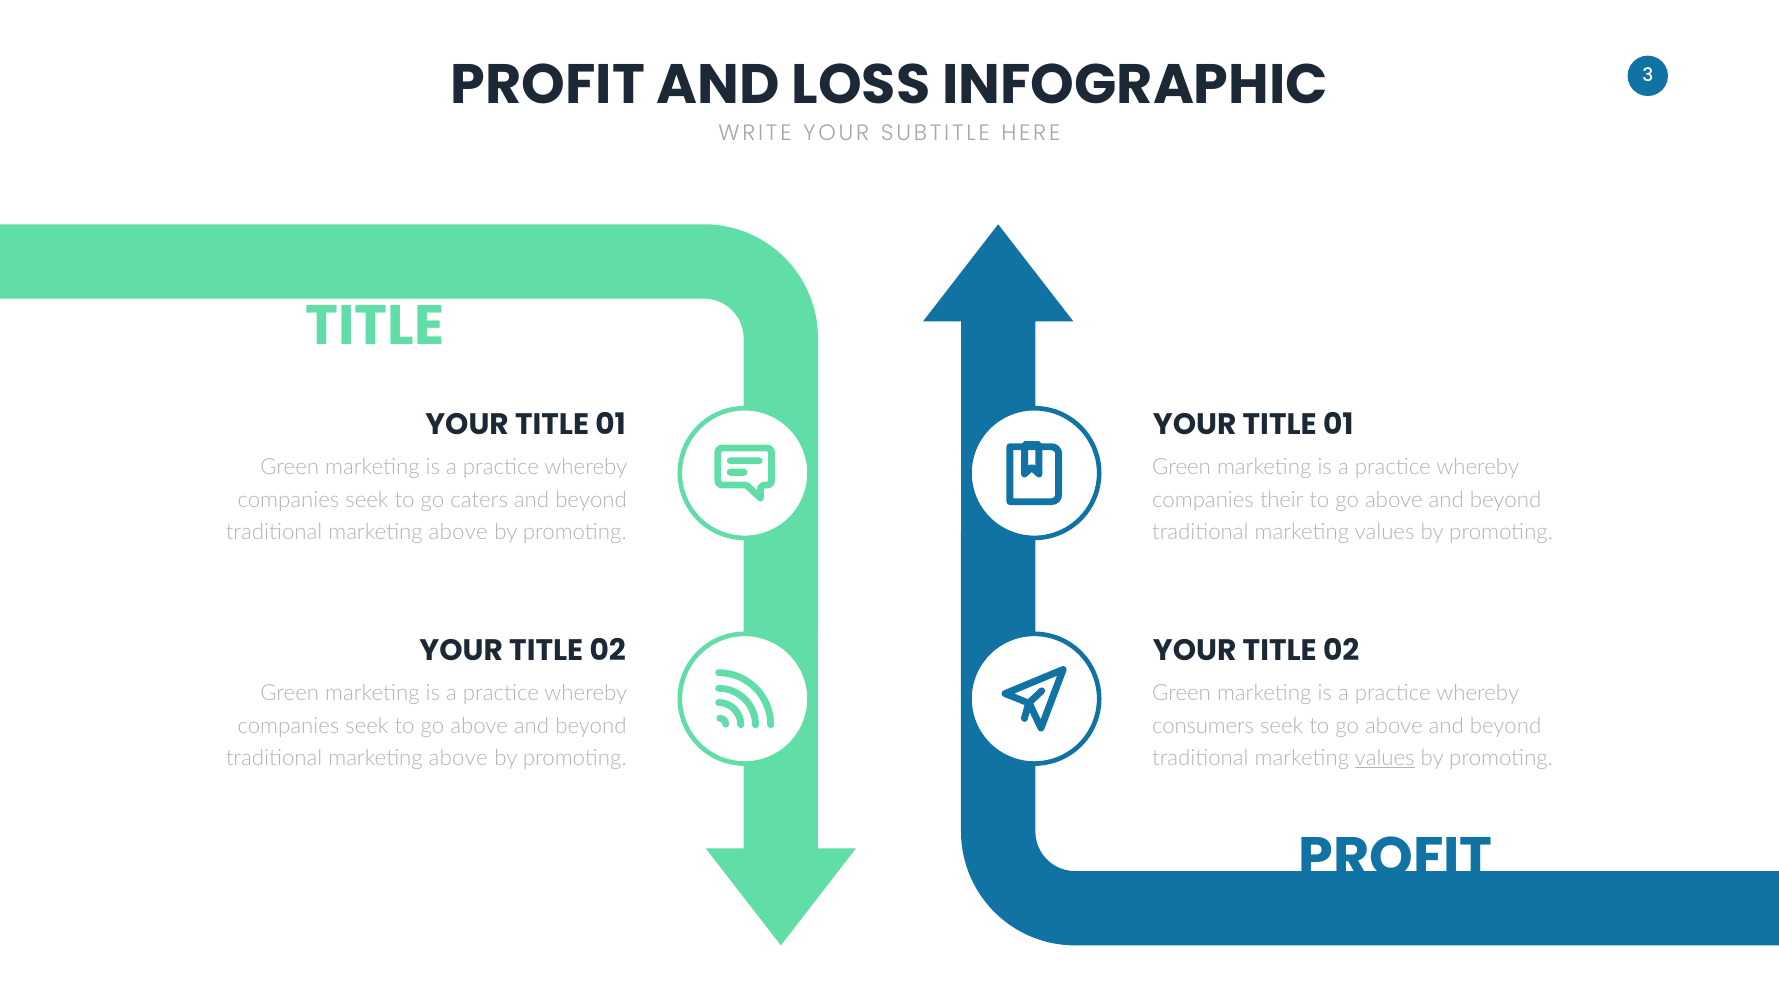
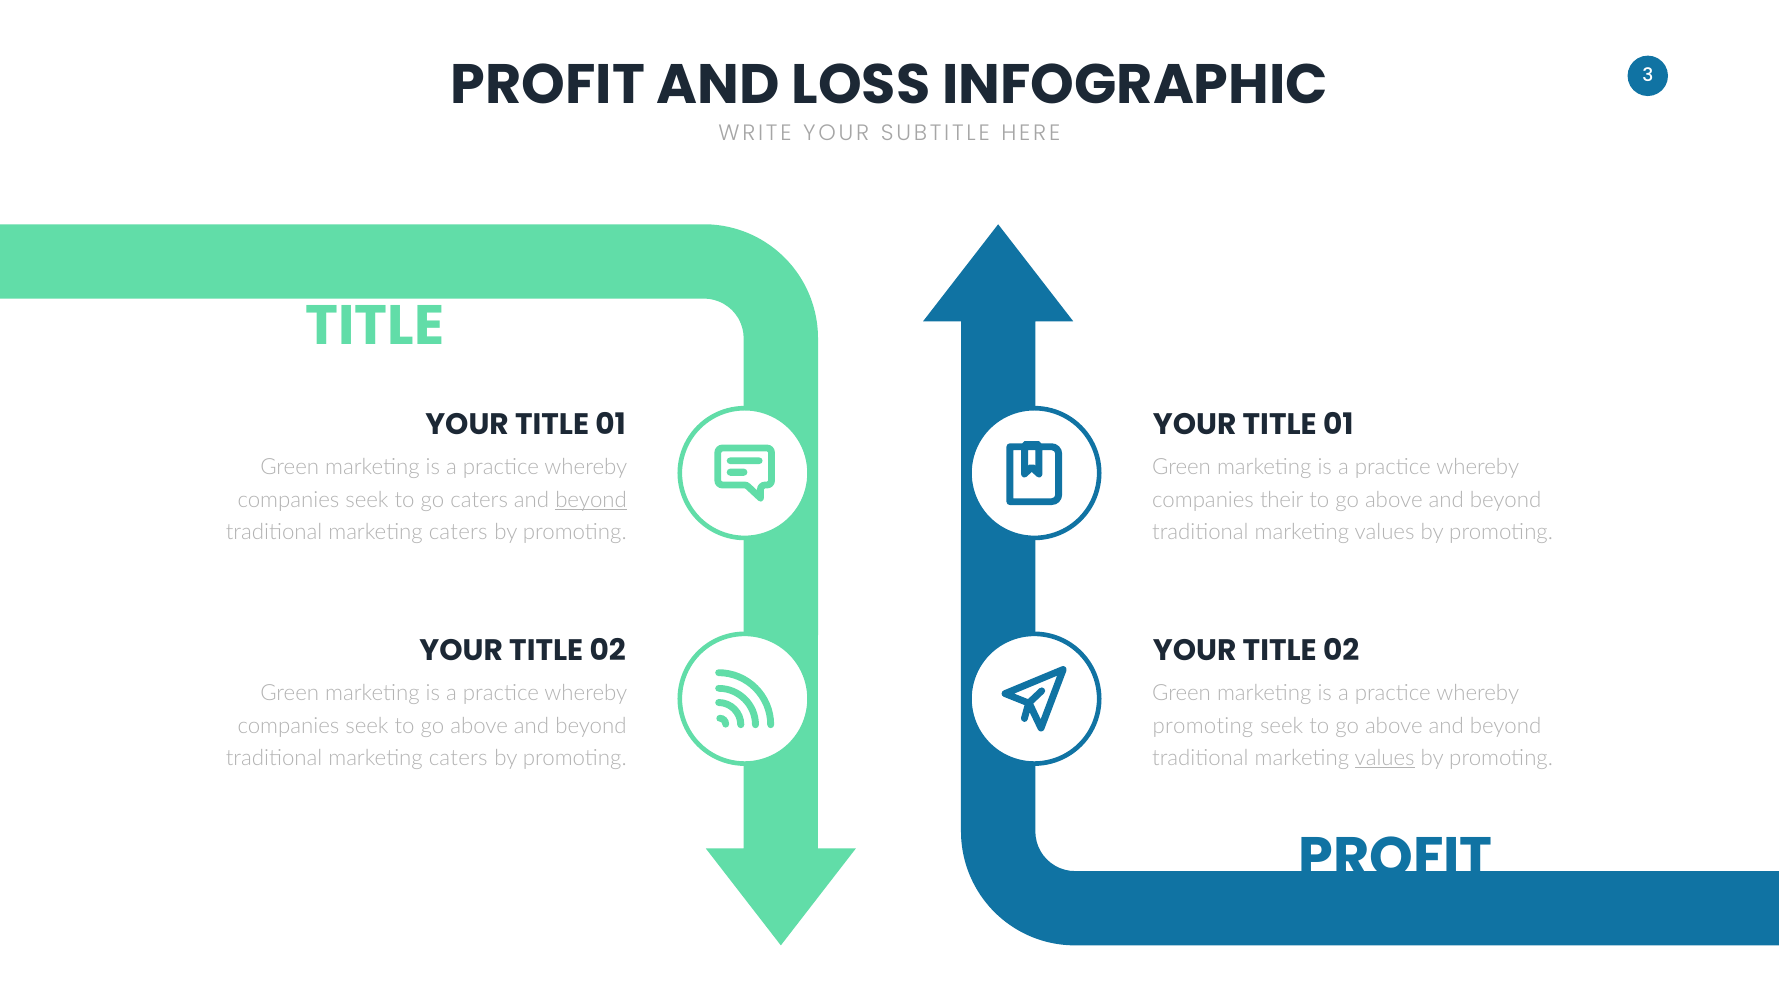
beyond underline: none -> present (591, 500)
above: above -> caters (458, 532)
consumers: consumers -> promoting (1203, 726)
above: above -> caters (458, 758)
